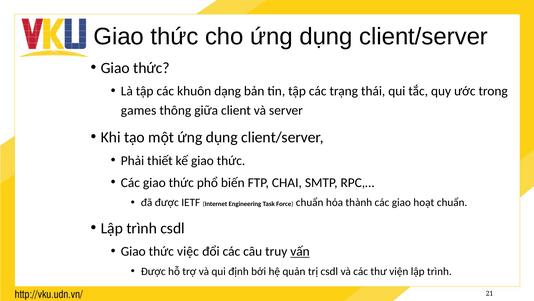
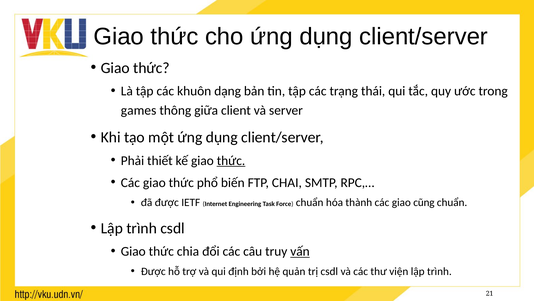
thức underline: none -> present (231, 160)
hoạt: hoạt -> cũng (424, 202)
việc: việc -> chia (188, 251)
